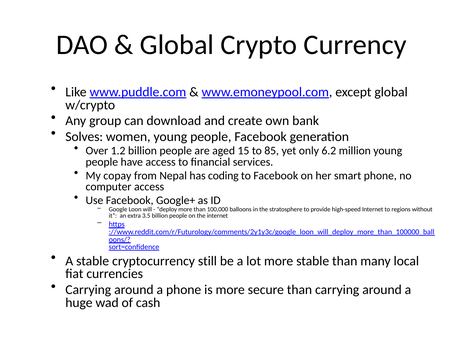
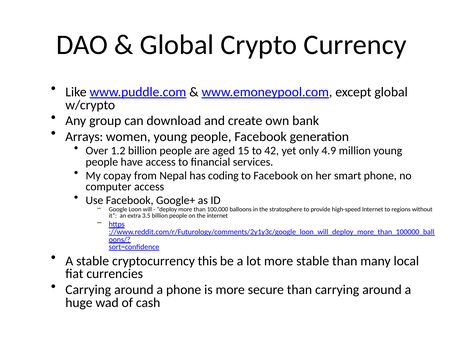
Solves: Solves -> Arrays (84, 137)
85: 85 -> 42 (272, 151)
6.2: 6.2 -> 4.9 (329, 151)
still: still -> this (208, 261)
